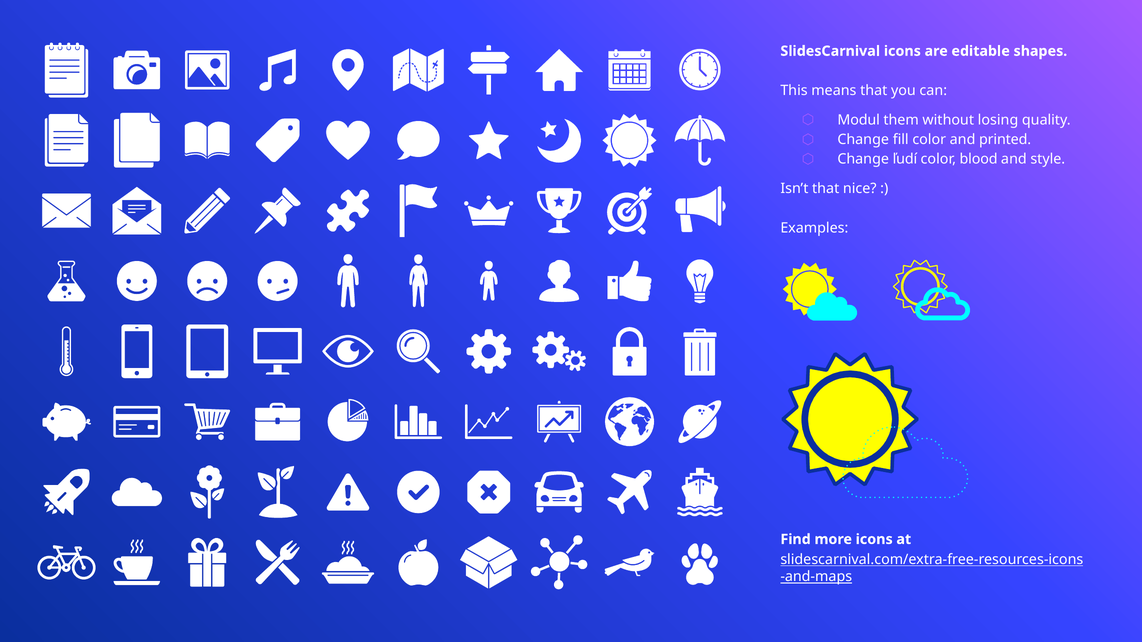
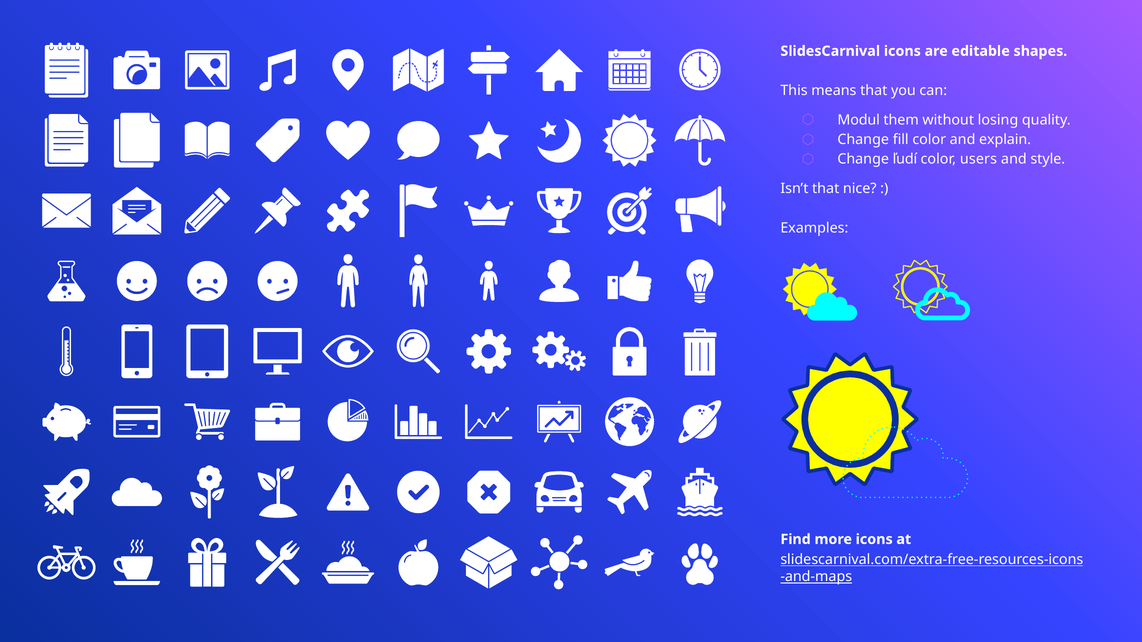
printed: printed -> explain (1005, 140)
blood: blood -> users (978, 159)
